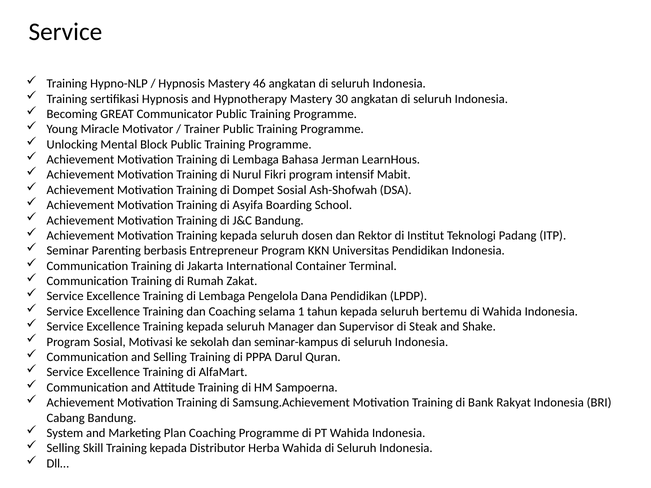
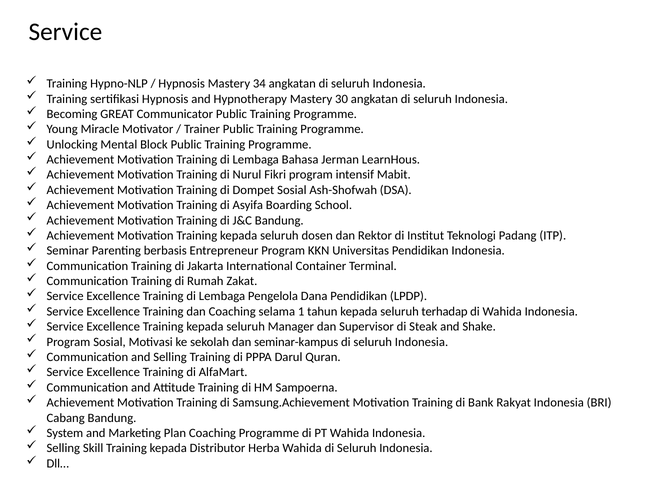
46: 46 -> 34 (259, 84)
bertemu: bertemu -> terhadap (445, 312)
